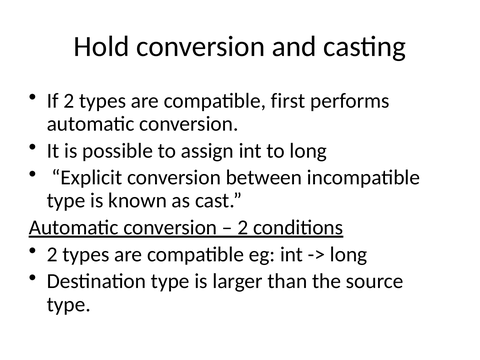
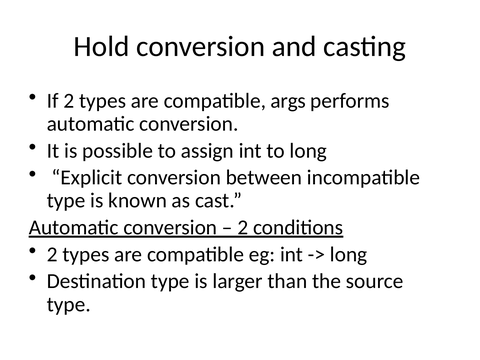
first: first -> args (288, 101)
